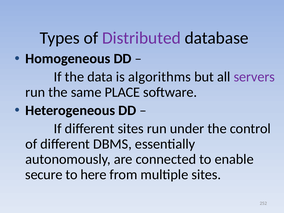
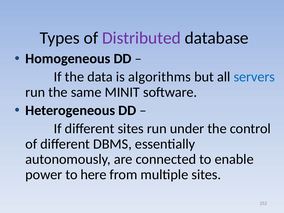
servers colour: purple -> blue (254, 77)
PLACE: PLACE -> MINIT (122, 92)
secure: secure -> power (44, 175)
